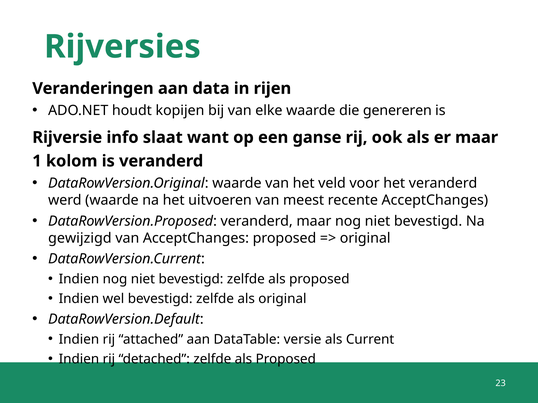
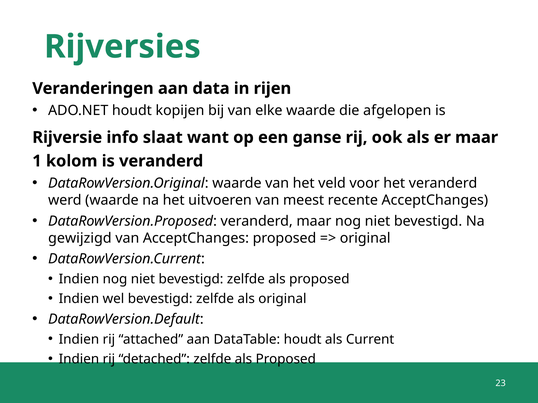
genereren: genereren -> afgelopen (397, 111)
DataTable versie: versie -> houdt (303, 340)
